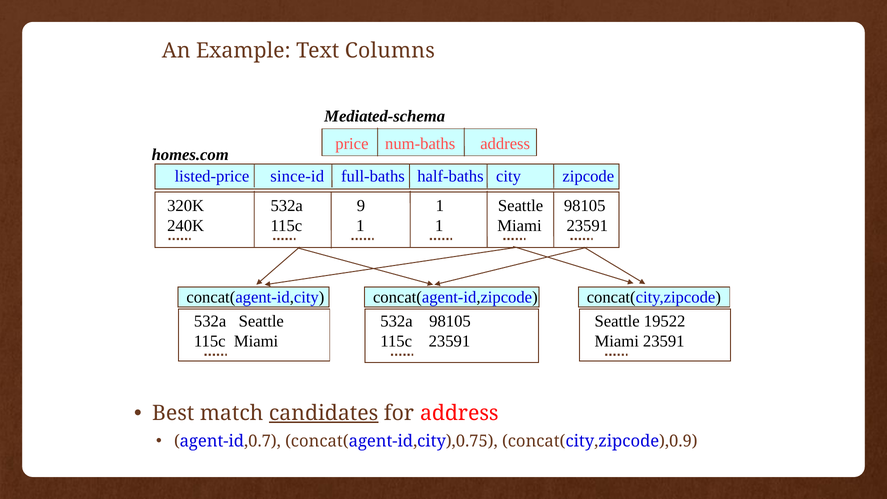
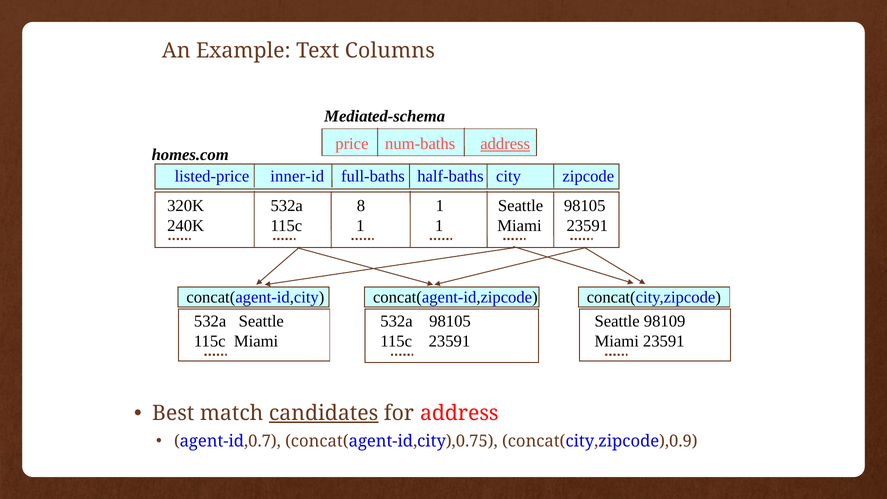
address underline: none -> present (505, 144)
since-id: since-id -> inner-id (297, 176)
9: 9 -> 8 (361, 206)
19522: 19522 -> 98109 (665, 321)
